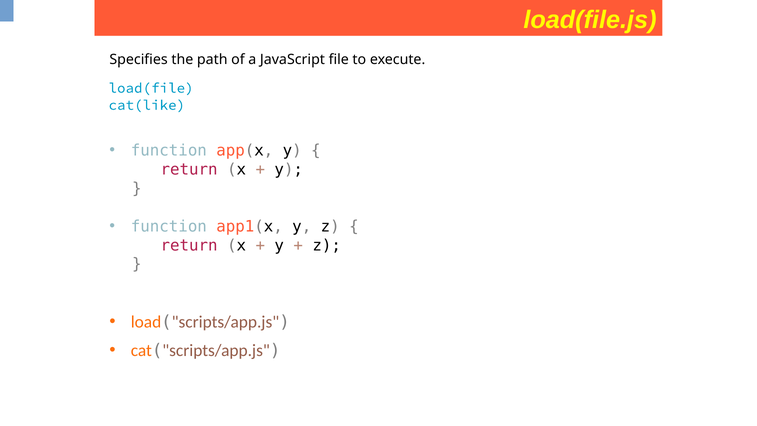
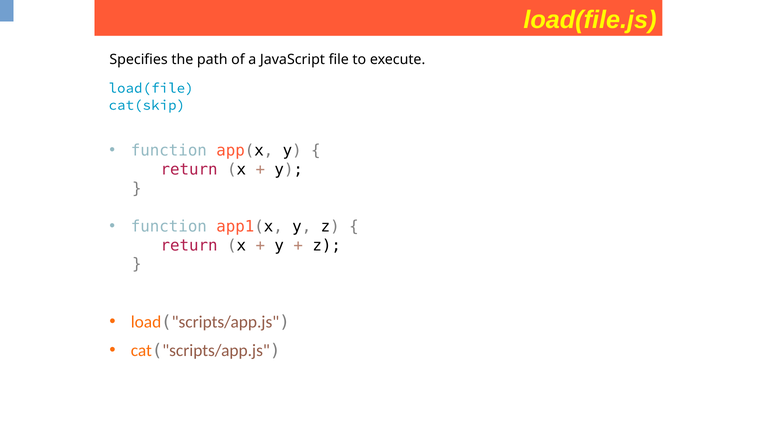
cat(like: cat(like -> cat(skip (147, 105)
